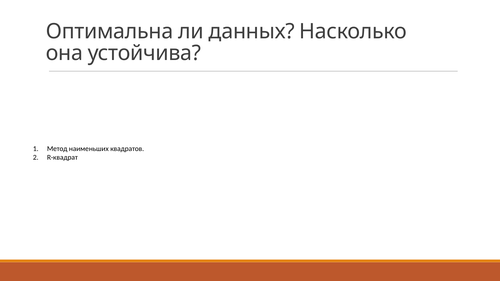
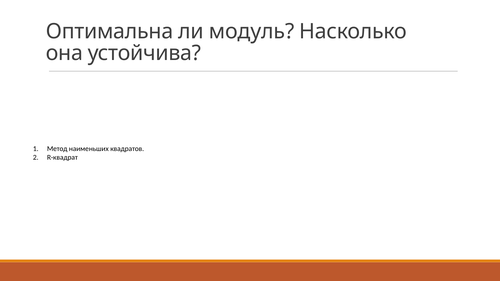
данных: данных -> модуль (252, 31)
